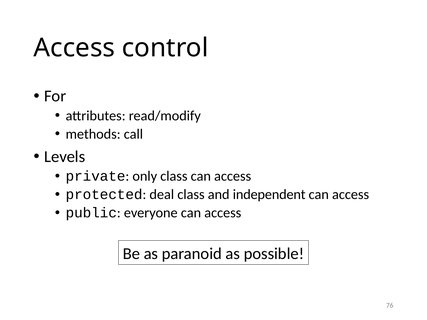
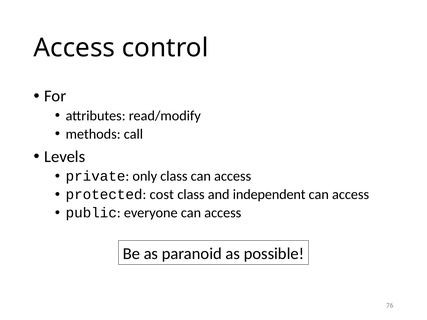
deal: deal -> cost (162, 195)
